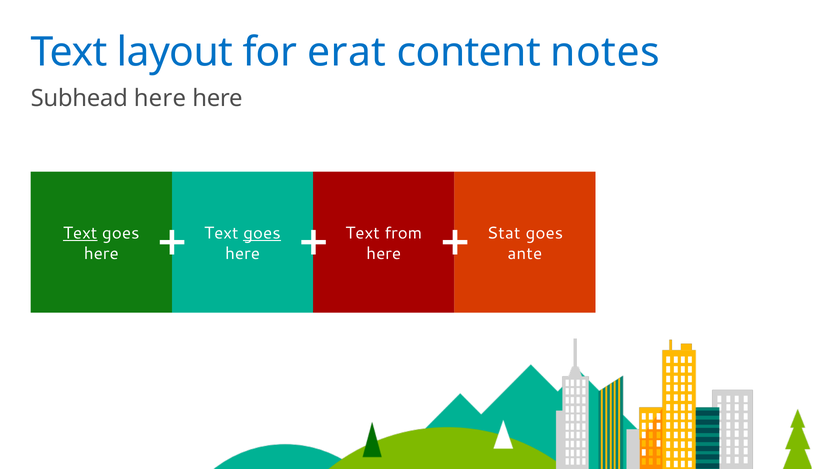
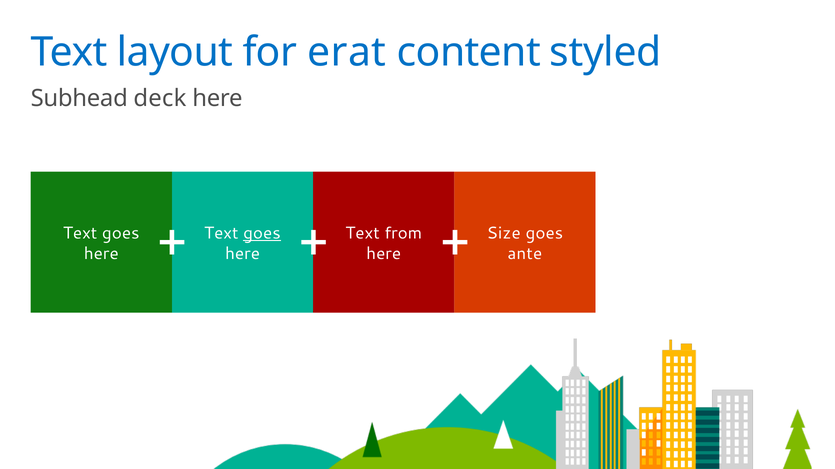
notes: notes -> styled (605, 53)
Subhead here: here -> deck (160, 99)
Text underline: present -> none (80, 233)
Stat: Stat -> Size (504, 233)
